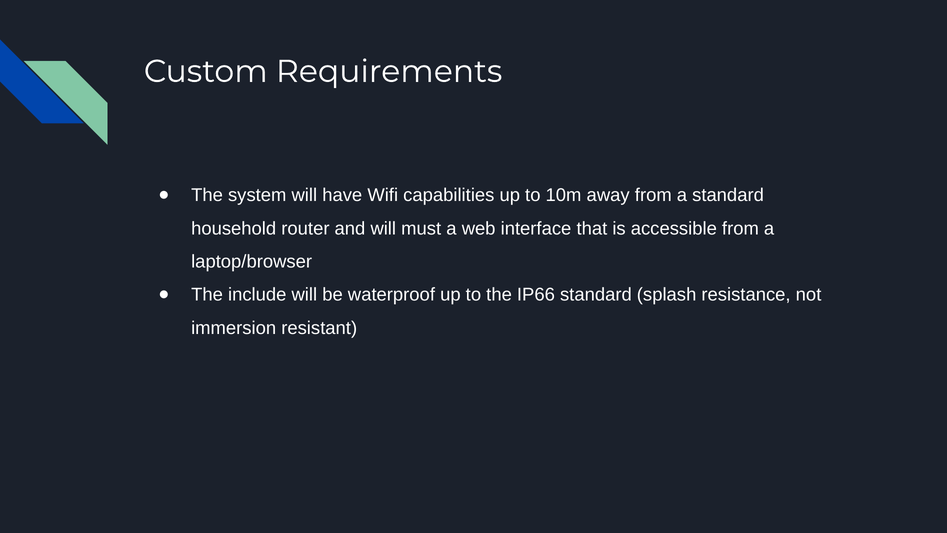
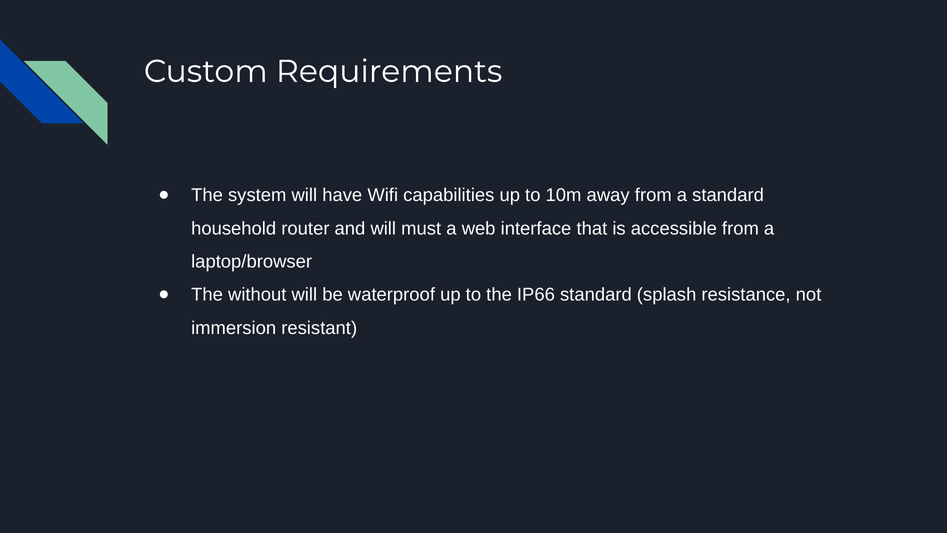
include: include -> without (257, 295)
